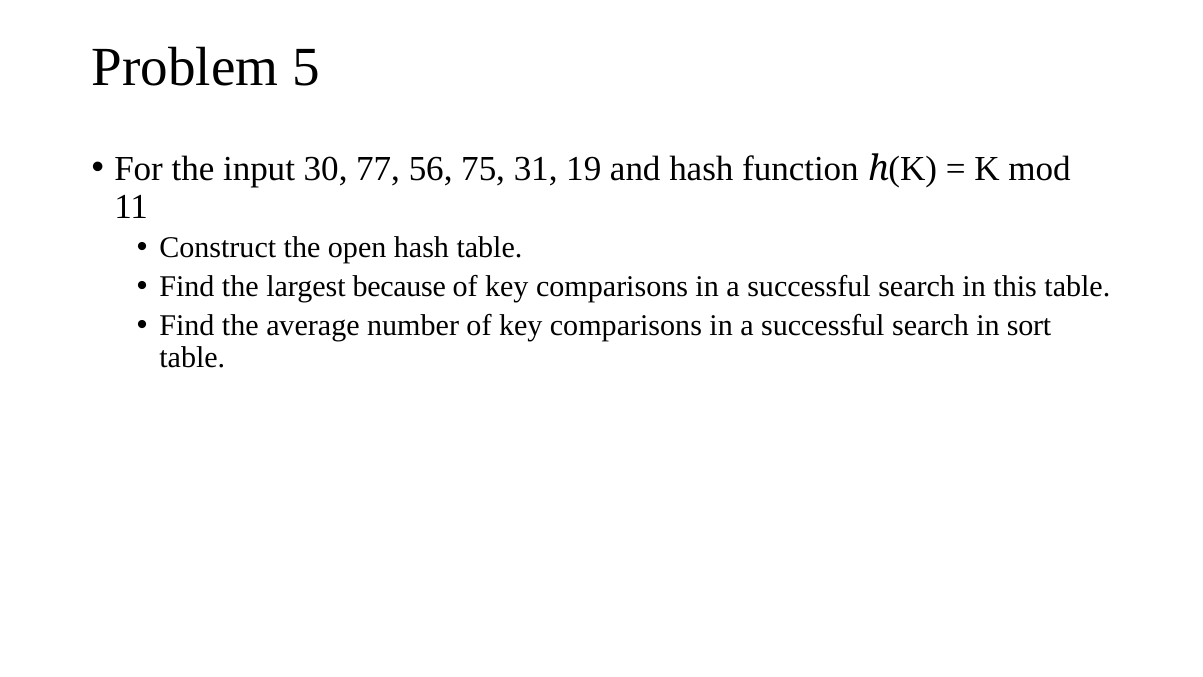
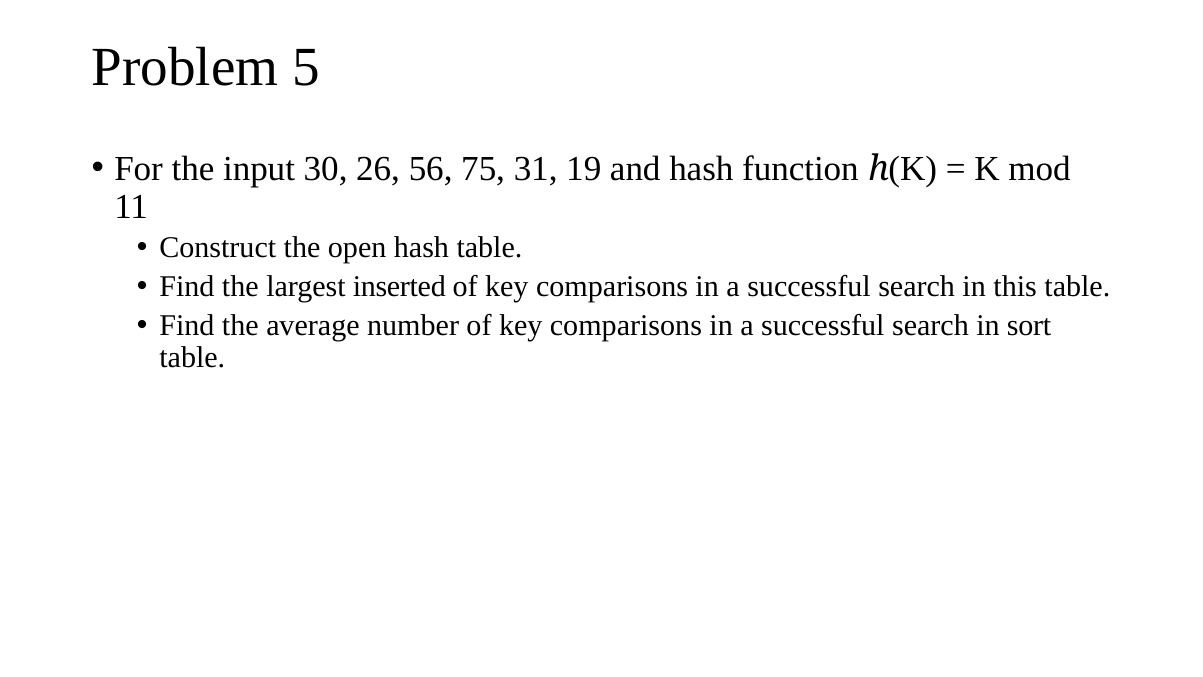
77: 77 -> 26 (378, 169)
because: because -> inserted (399, 287)
